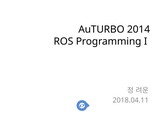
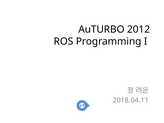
2014: 2014 -> 2012 (139, 29)
